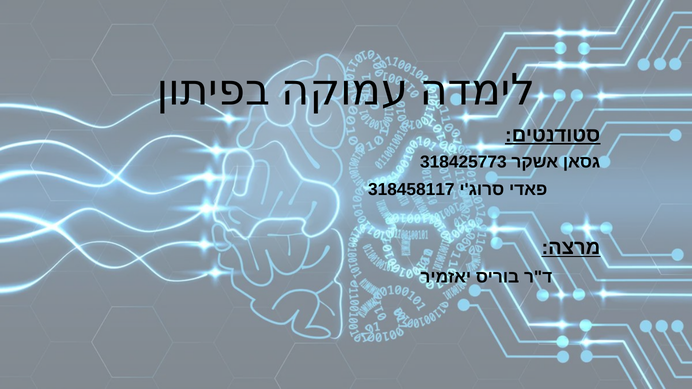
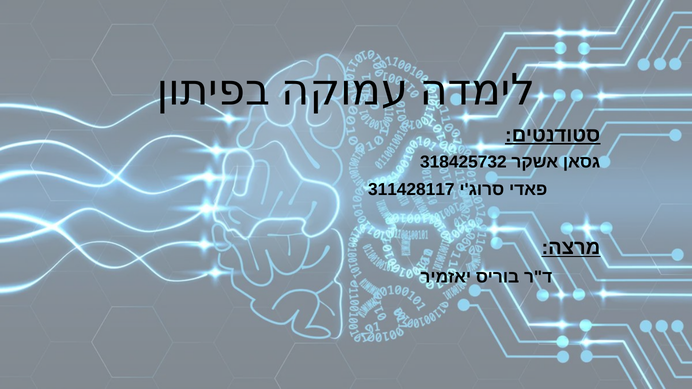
318425773: 318425773 -> 318425732 (463, 162)
318458117: 318458117 -> 311428117 (411, 190)
